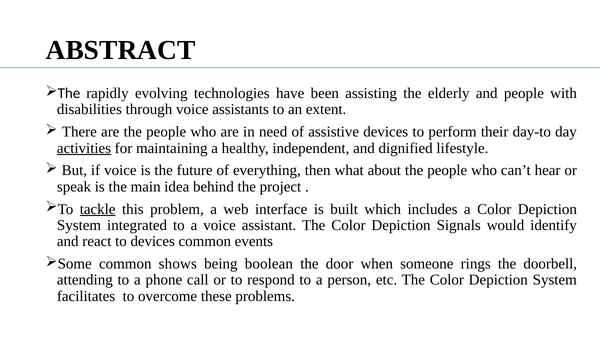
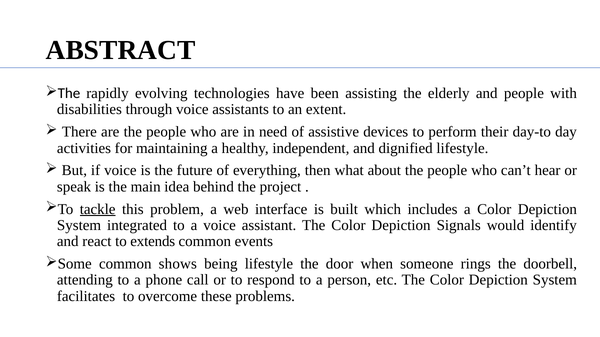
activities underline: present -> none (84, 148)
to devices: devices -> extends (153, 242)
being boolean: boolean -> lifestyle (269, 264)
